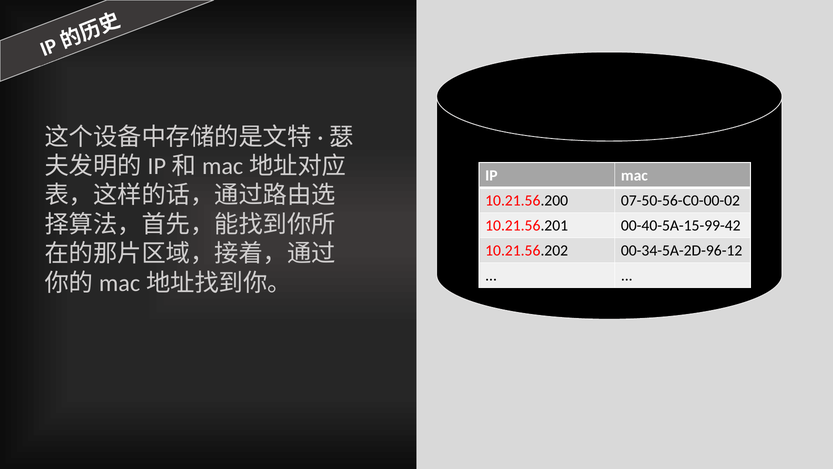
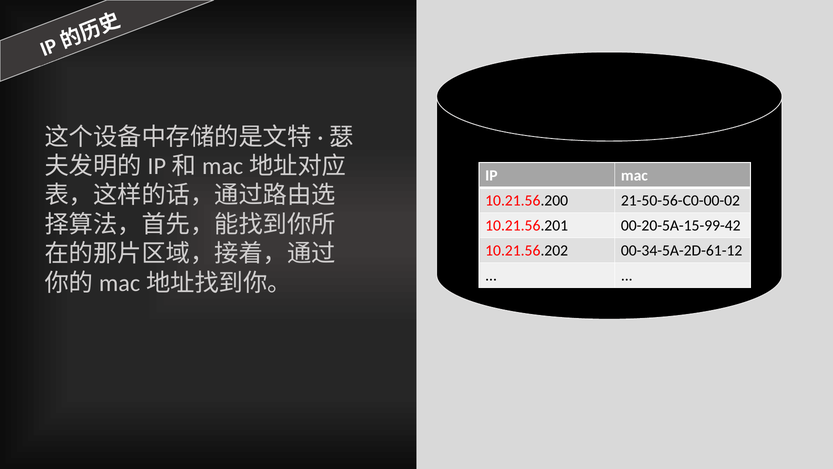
07-50-56-C0-00-02: 07-50-56-C0-00-02 -> 21-50-56-C0-00-02 (680, 200)
00-40-5A-15-99-42: 00-40-5A-15-99-42 -> 00-20-5A-15-99-42 (681, 225)
00-34-5A-2D-96-12: 00-34-5A-2D-96-12 -> 00-34-5A-2D-61-12 (682, 250)
